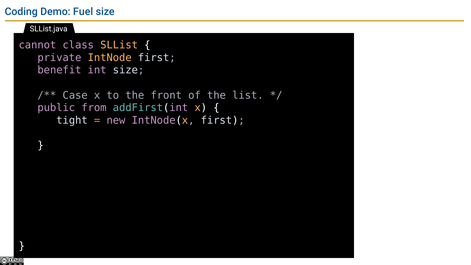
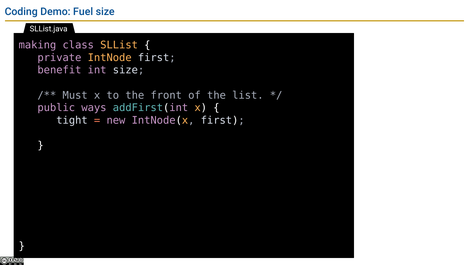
cannot: cannot -> making (37, 45)
Case: Case -> Must (75, 95)
from: from -> ways (94, 108)
